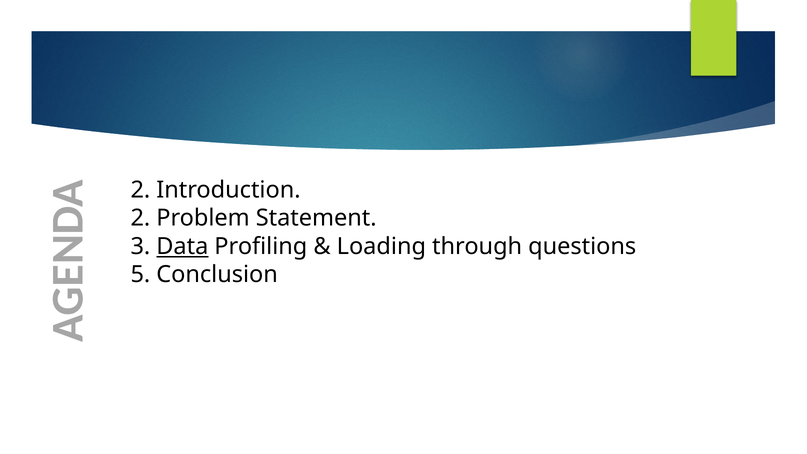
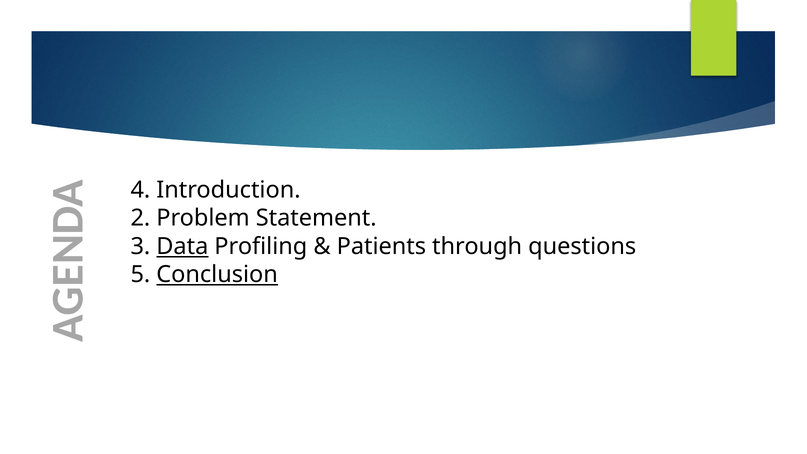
2: 2 -> 4 (140, 190)
Loading: Loading -> Patients (381, 246)
Conclusion underline: none -> present (217, 275)
